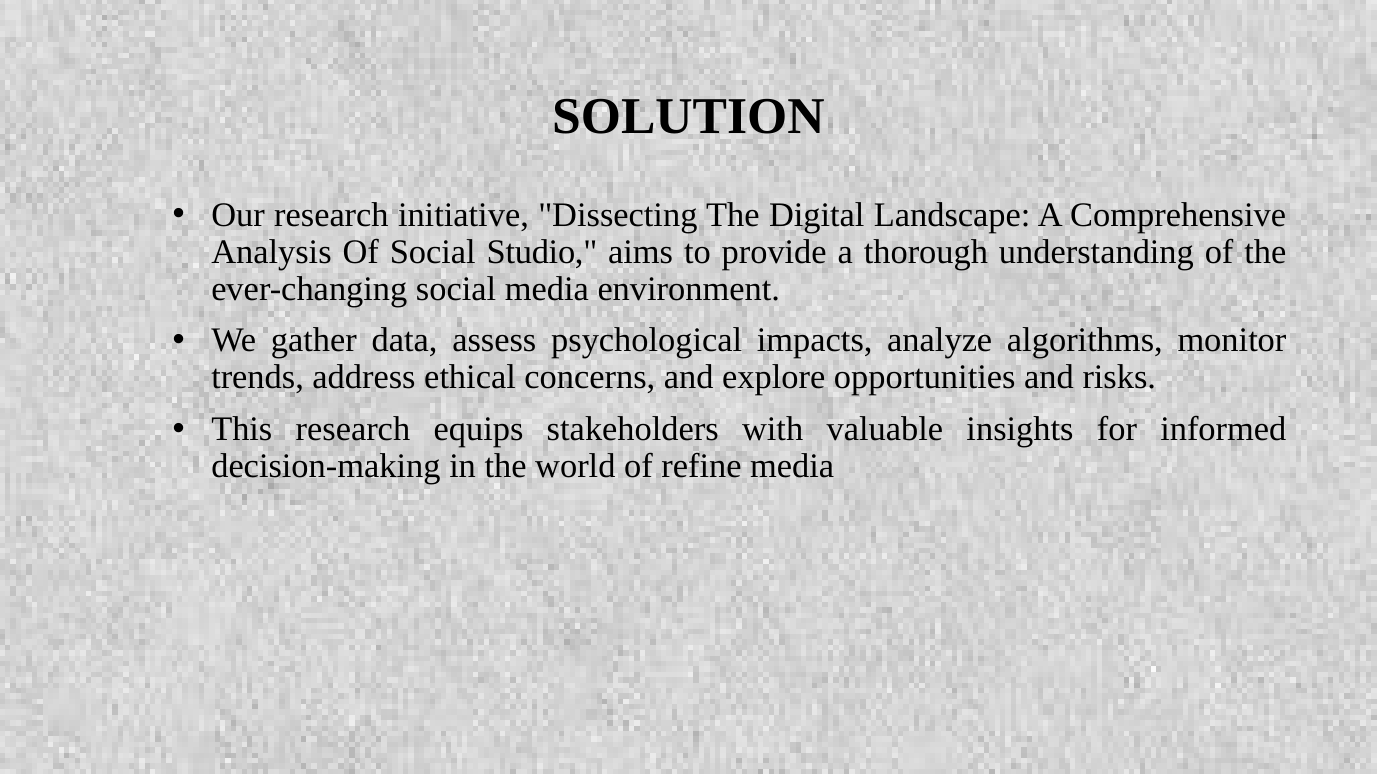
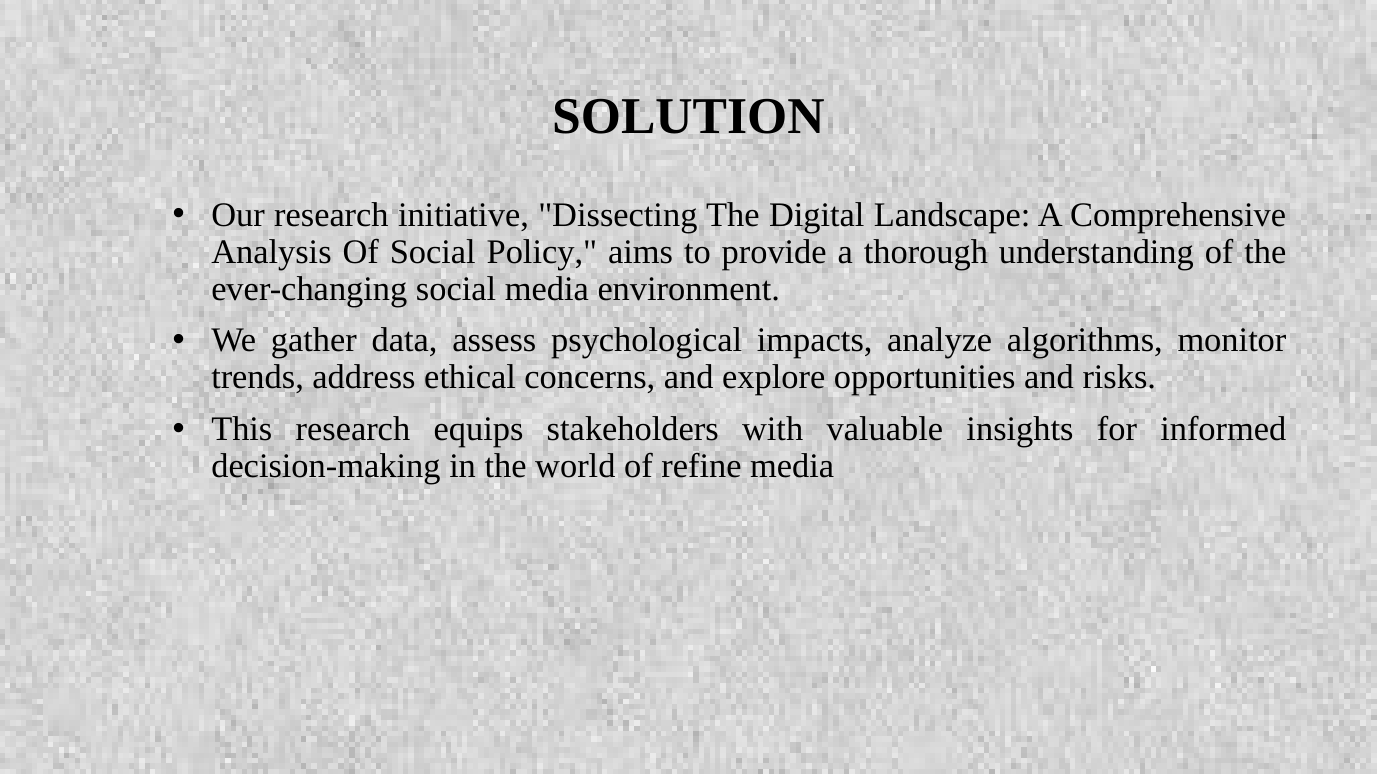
Studio: Studio -> Policy (542, 252)
